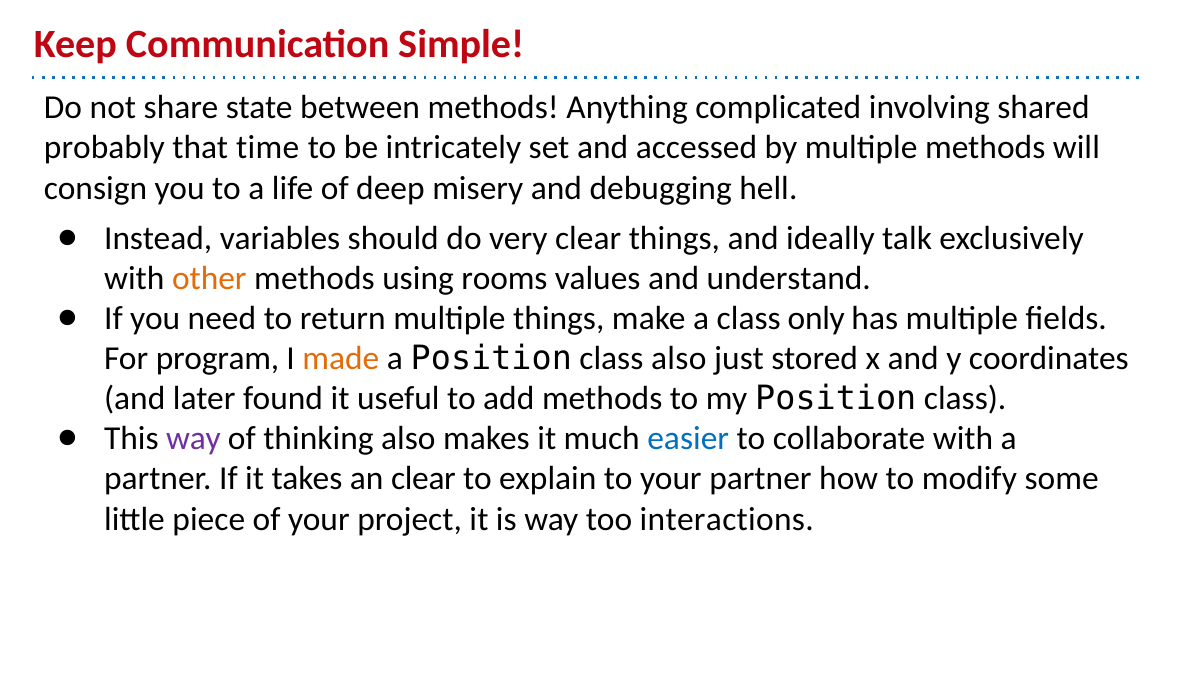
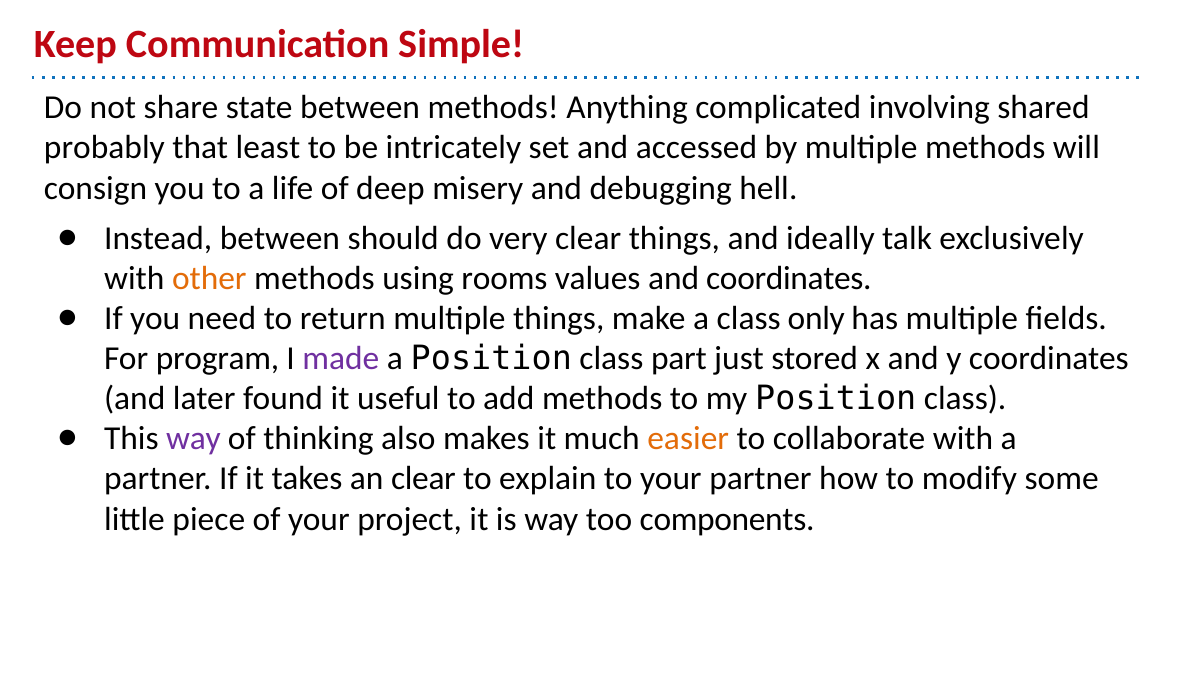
time: time -> least (268, 148)
Instead variables: variables -> between (280, 238)
and understand: understand -> coordinates (789, 278)
made colour: orange -> purple (341, 358)
class also: also -> part (679, 358)
easier colour: blue -> orange (688, 439)
interactions: interactions -> components (727, 519)
